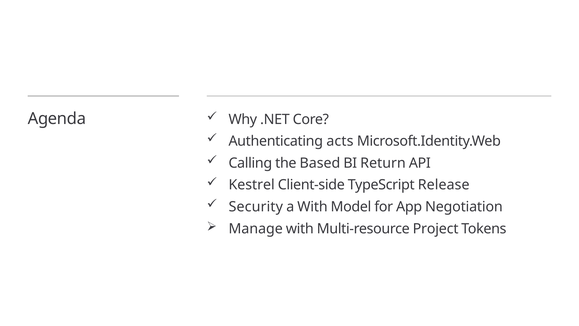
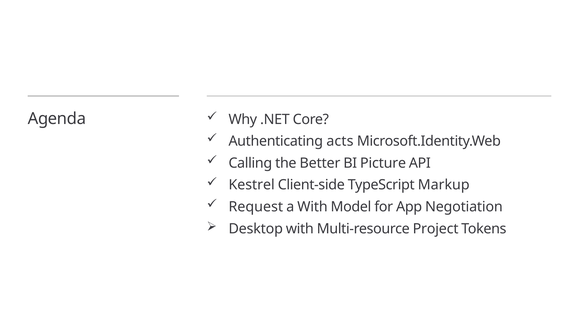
Based: Based -> Better (320, 163)
Return: Return -> Picture (383, 163)
Release: Release -> Markup (444, 185)
Security: Security -> Request (256, 207)
Manage: Manage -> Desktop (256, 228)
